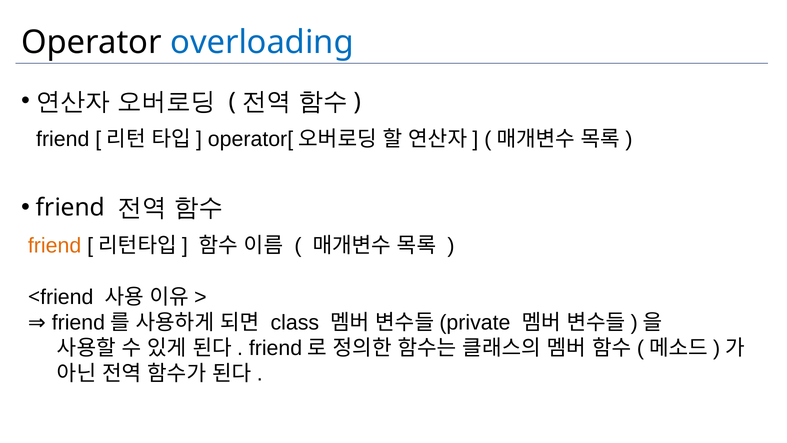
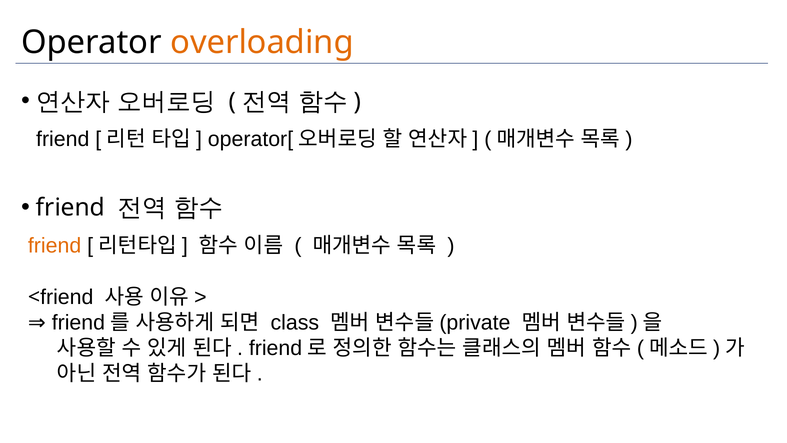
overloading colour: blue -> orange (262, 43)
